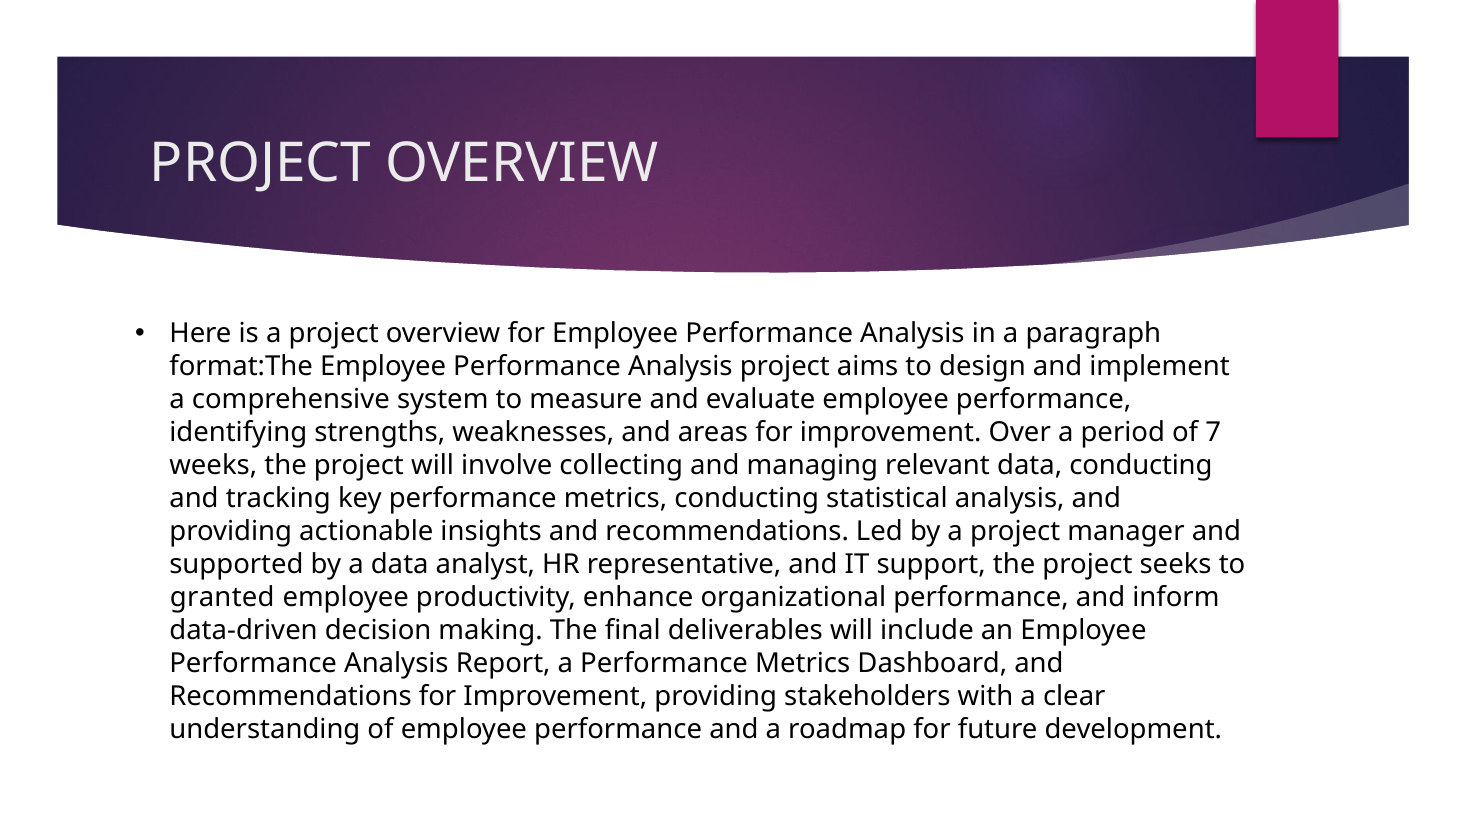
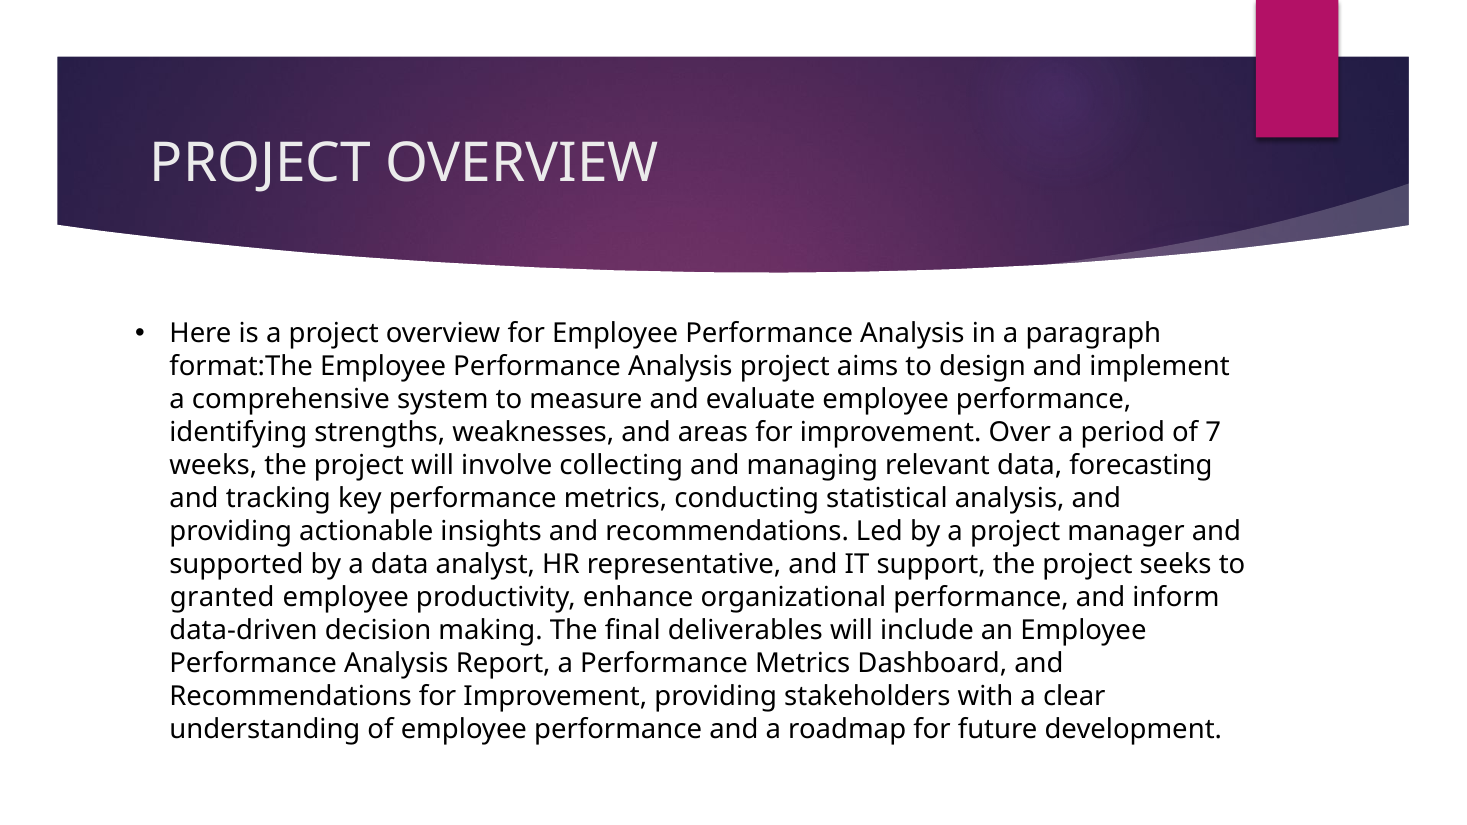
data conducting: conducting -> forecasting (1141, 466)
